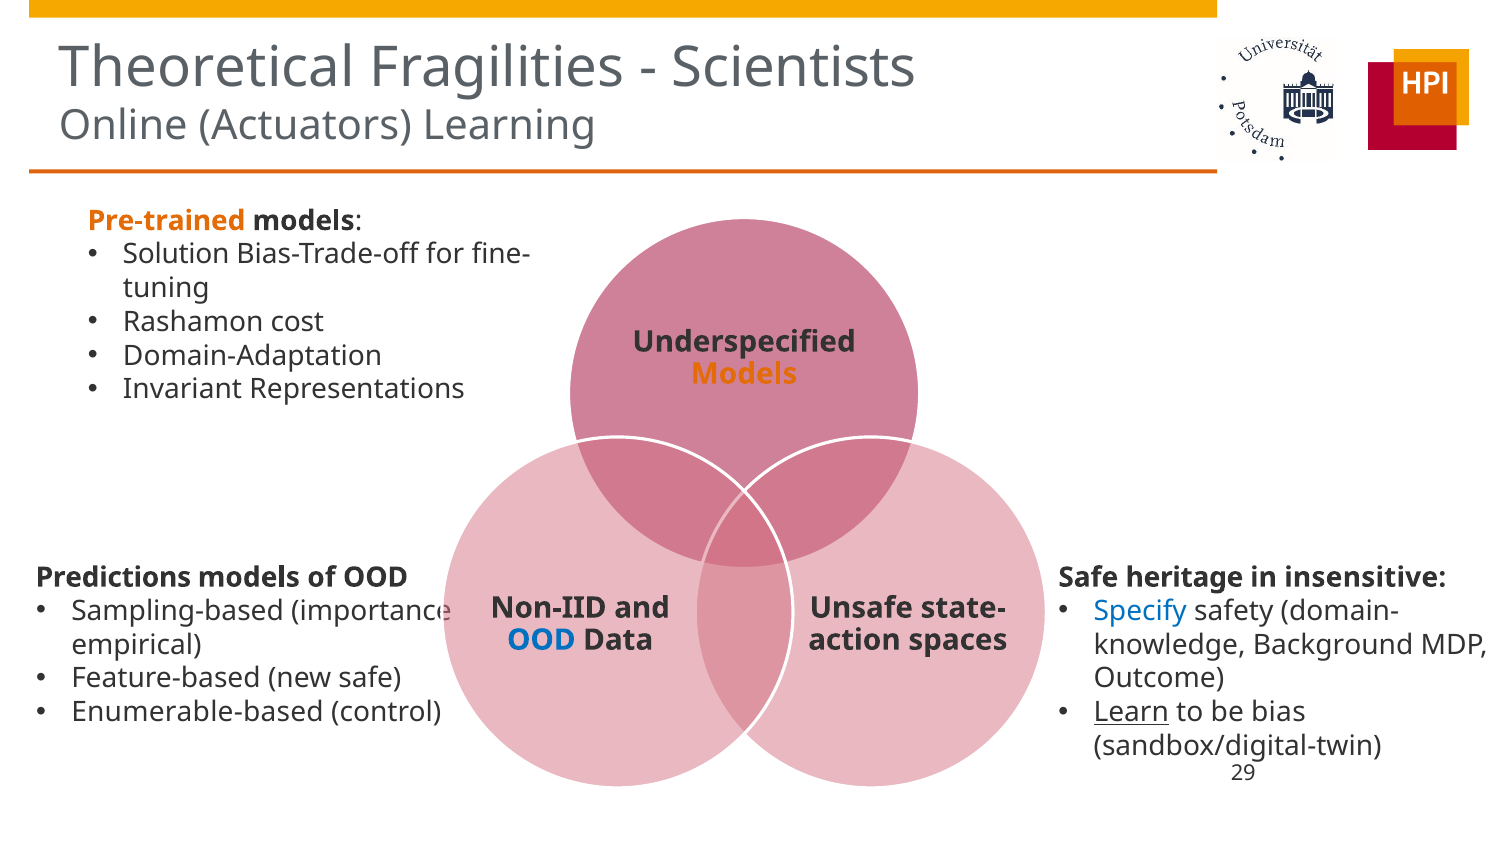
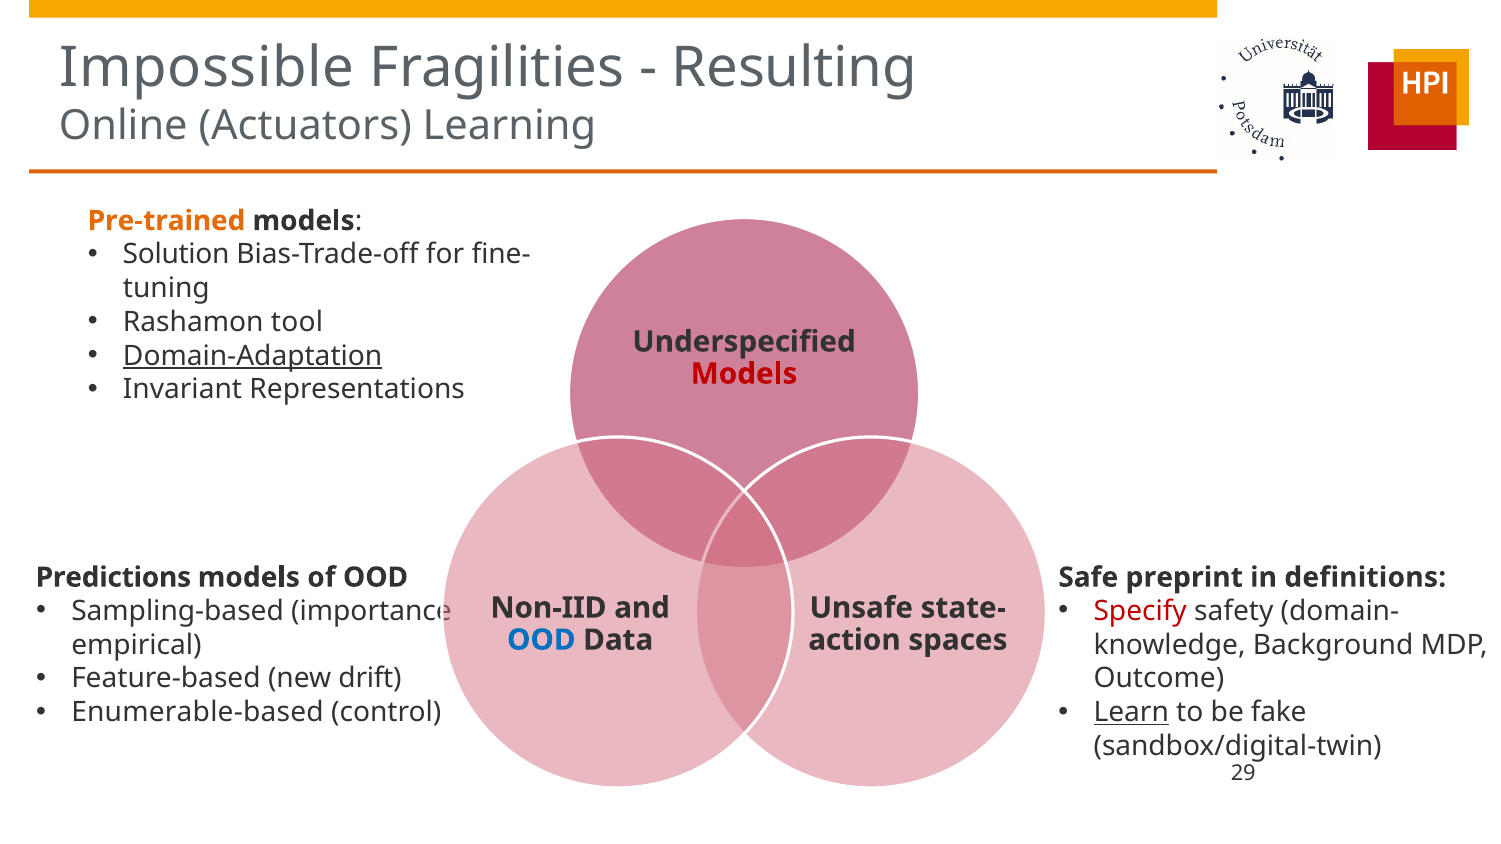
Theoretical: Theoretical -> Impossible (207, 68)
Scientists: Scientists -> Resulting (794, 68)
cost: cost -> tool (297, 322)
Domain-Adaptation underline: none -> present (253, 356)
Models colour: orange -> red (744, 374)
heritage: heritage -> preprint (1184, 578)
insensitive: insensitive -> definitions (1365, 578)
Specify colour: blue -> red (1140, 611)
new safe: safe -> drift (370, 679)
bias: bias -> fake (1279, 713)
